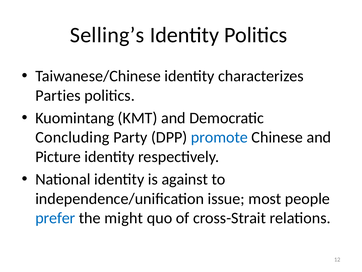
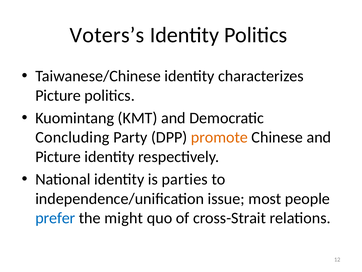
Selling’s: Selling’s -> Voters’s (107, 35)
Parties: Parties -> Picture (58, 95)
promote colour: blue -> orange (219, 137)
against: against -> parties (185, 179)
